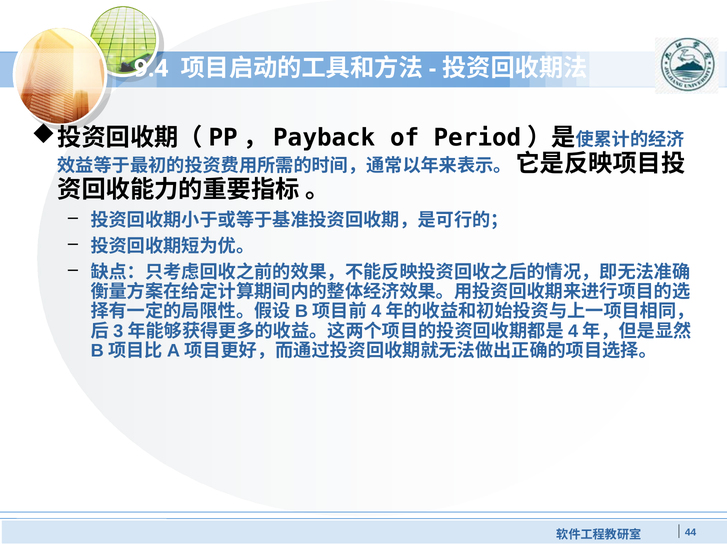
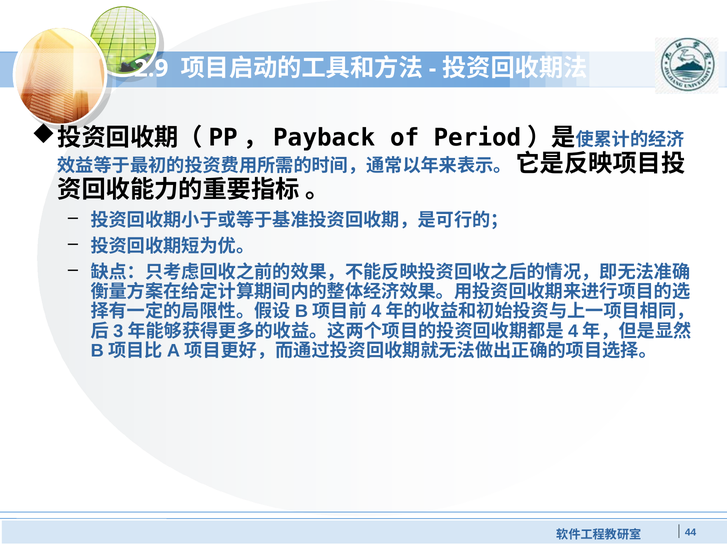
9.4: 9.4 -> 2.9 (151, 68)
